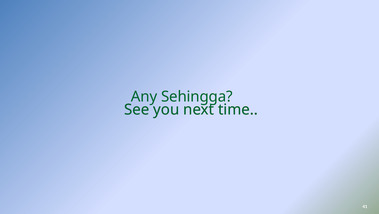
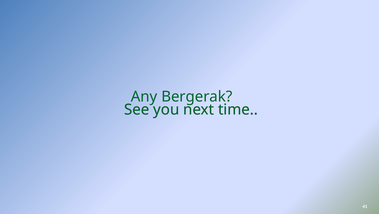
Sehingga: Sehingga -> Bergerak (197, 97)
